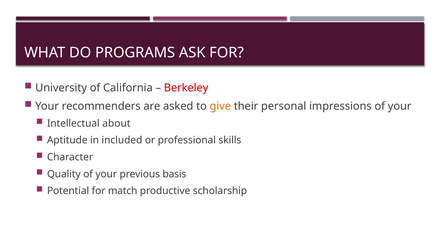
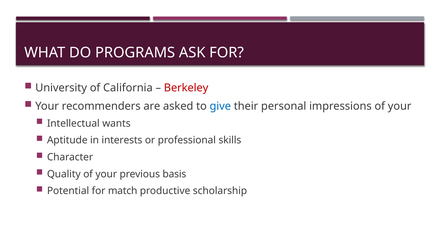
give colour: orange -> blue (220, 106)
about: about -> wants (116, 123)
included: included -> interests (122, 140)
